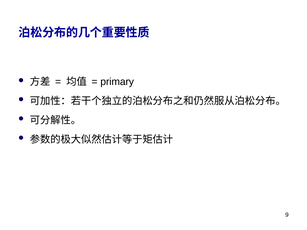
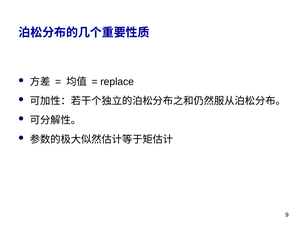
primary: primary -> replace (117, 82)
